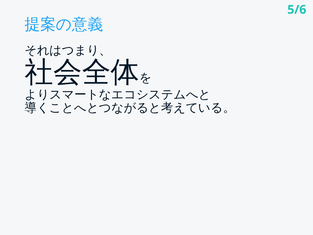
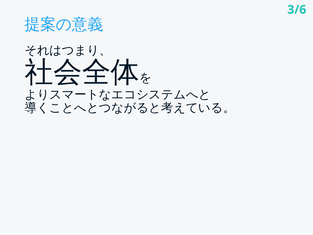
5/6: 5/6 -> 3/6 (297, 10)
